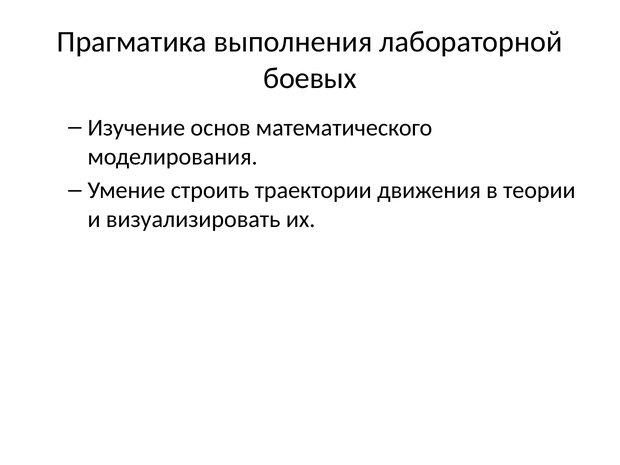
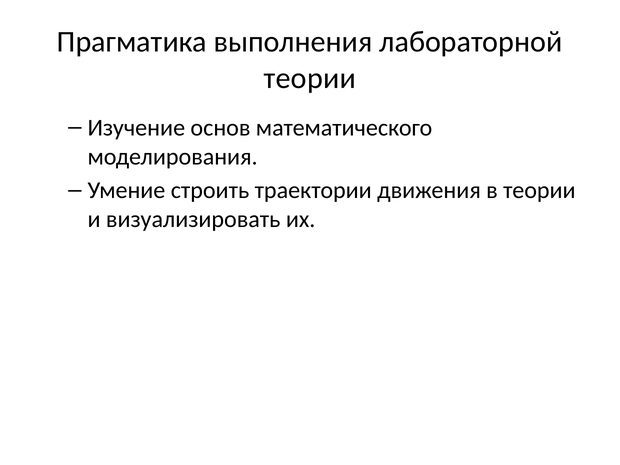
боевых: боевых -> теории (310, 78)
